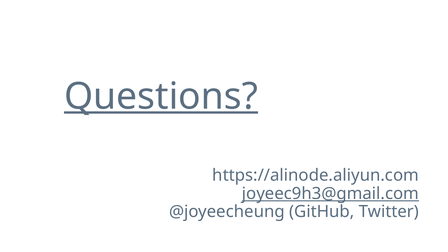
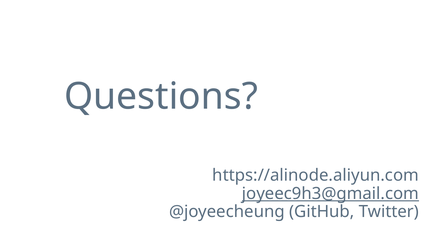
Questions underline: present -> none (161, 96)
